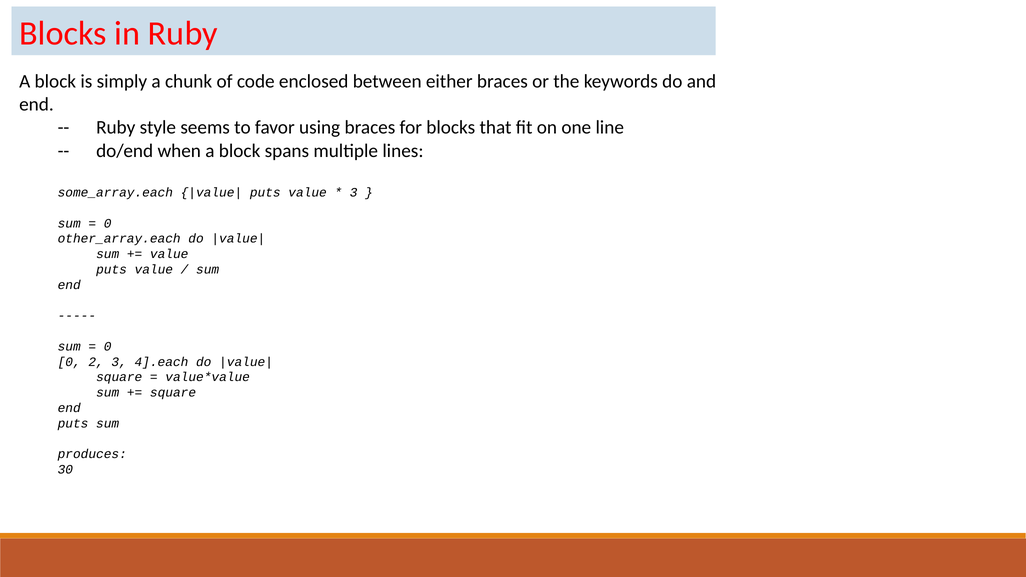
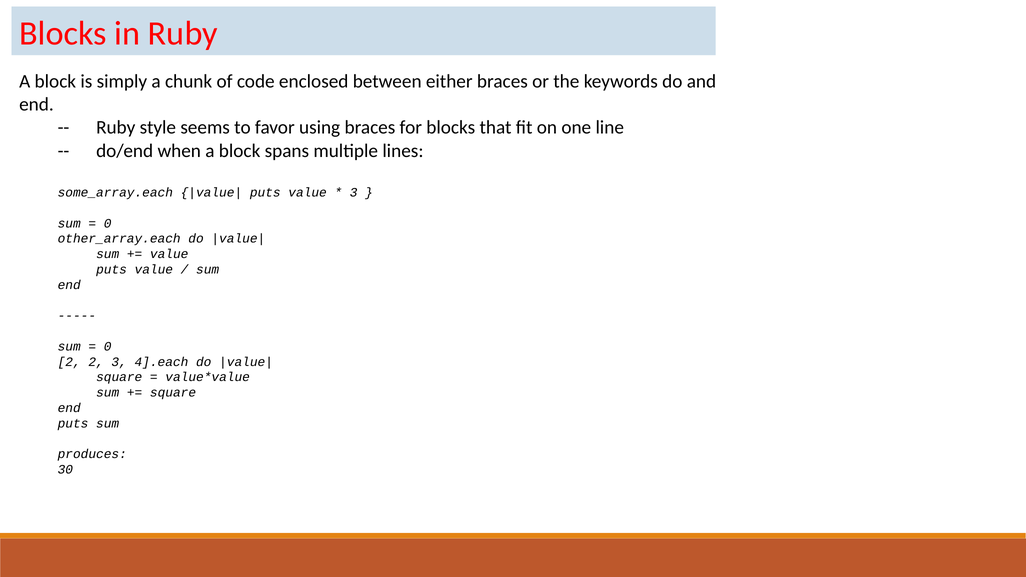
0: 0 -> 2 (69, 362)
